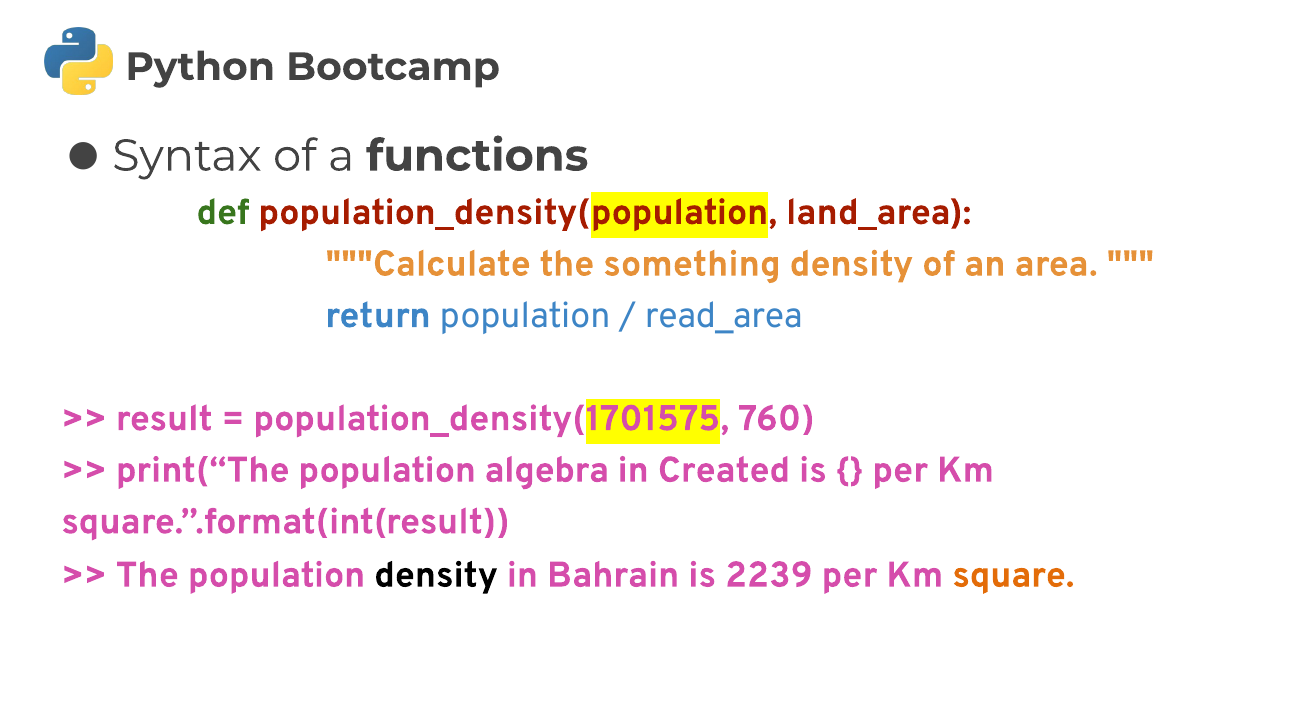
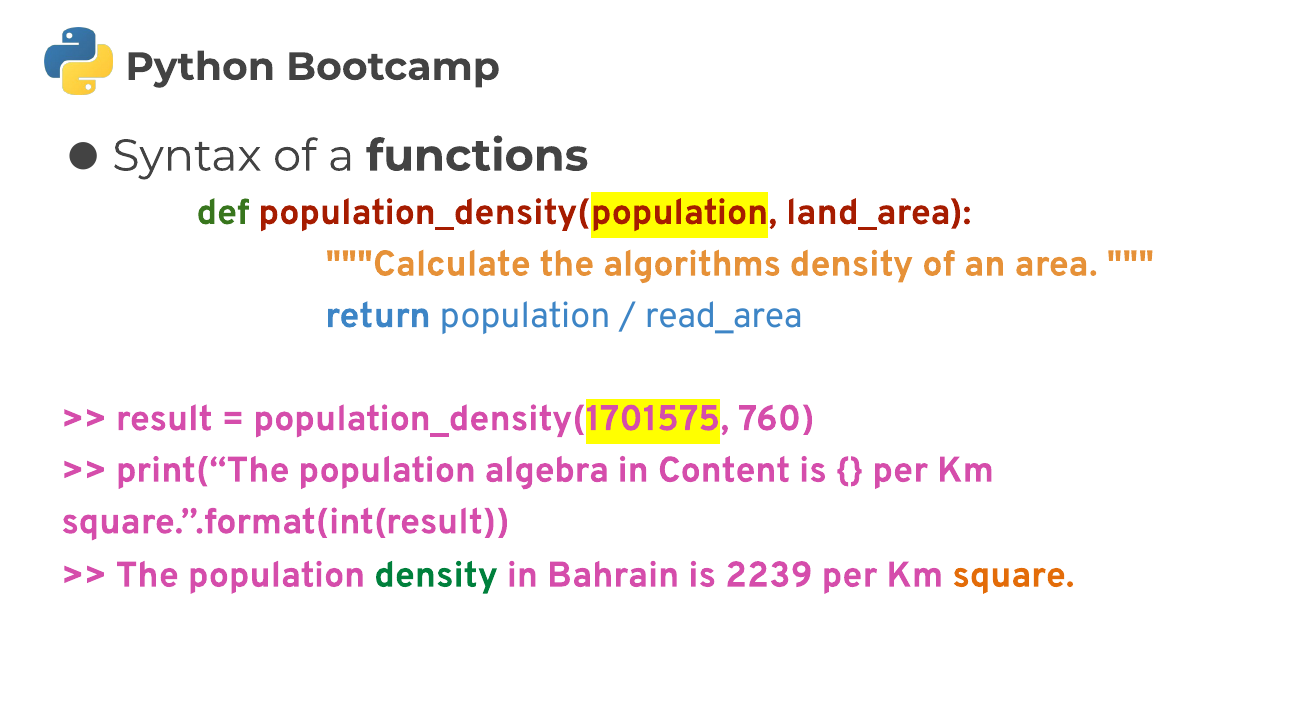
something: something -> algorithms (692, 264)
Created: Created -> Content (724, 470)
density colour: black -> green (436, 575)
